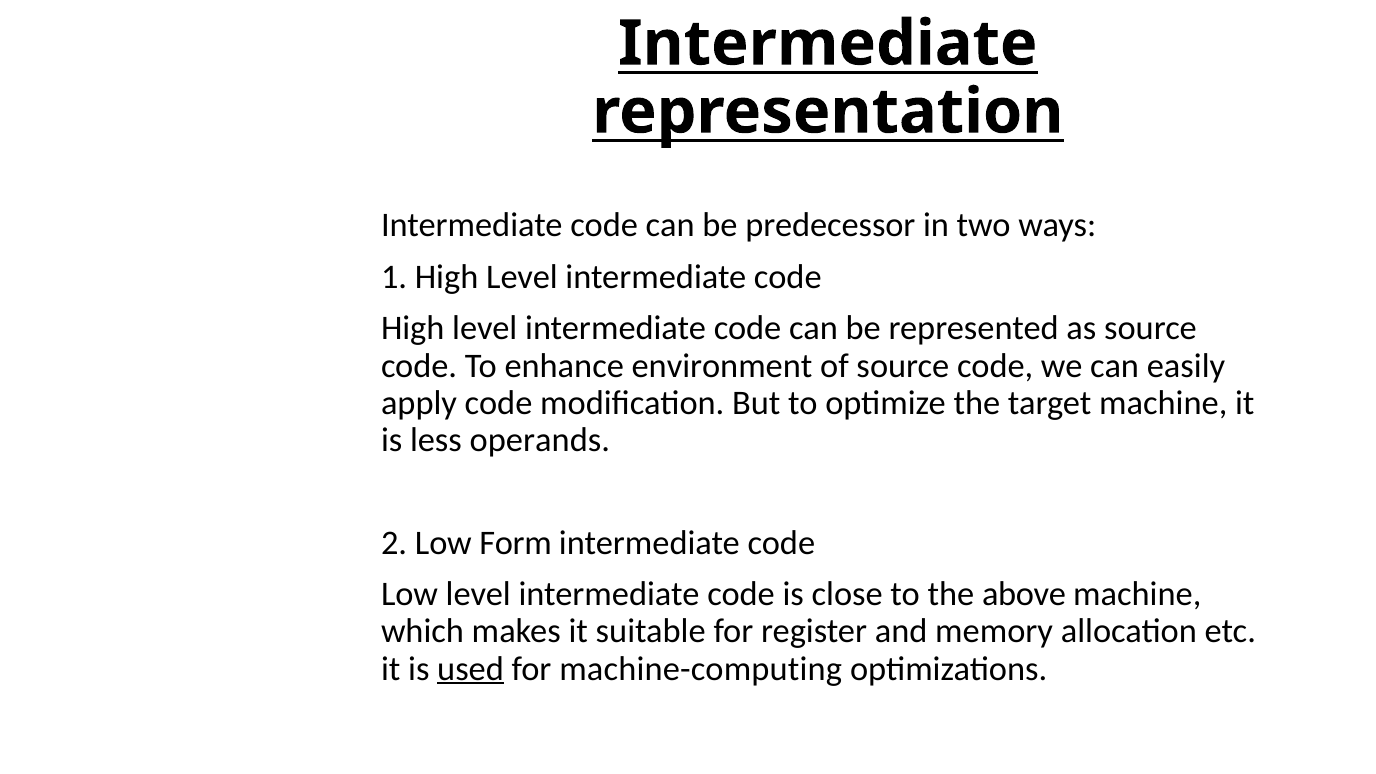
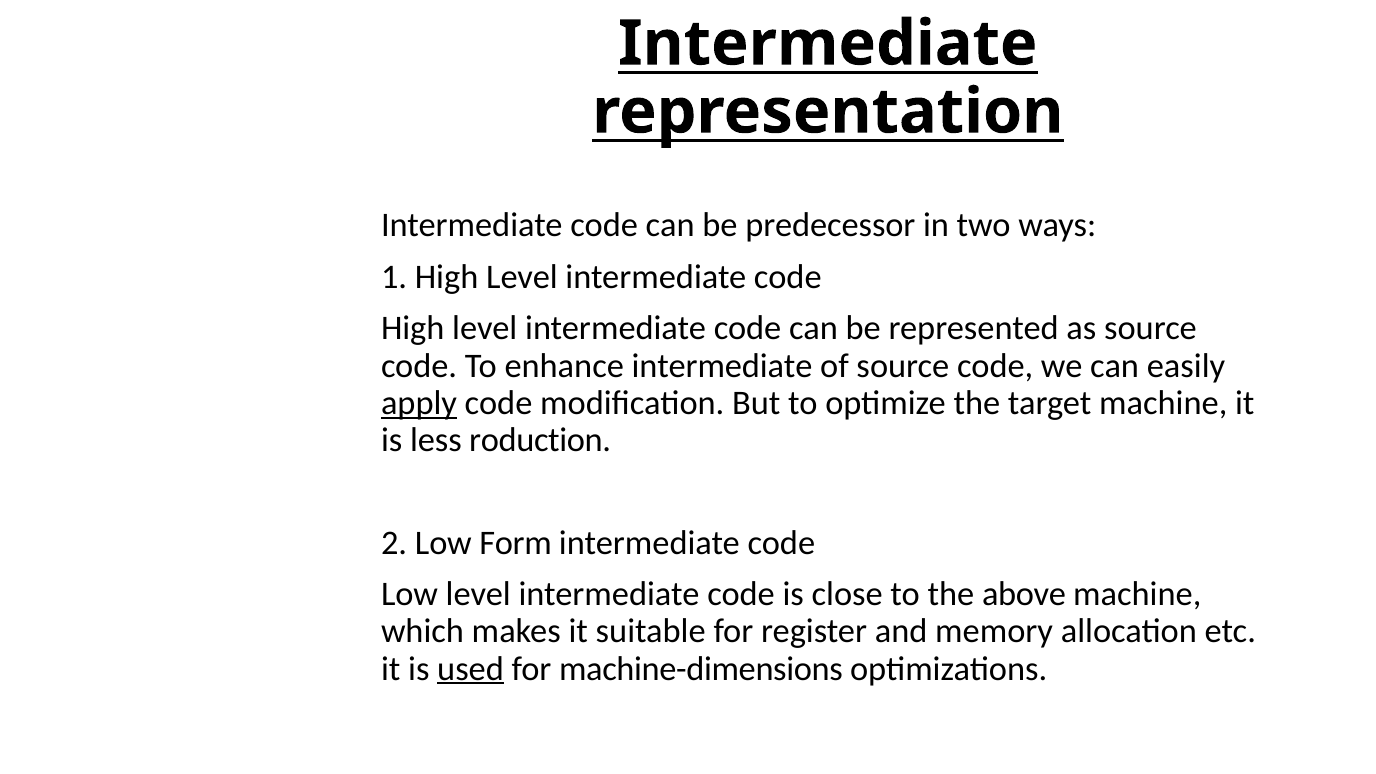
enhance environment: environment -> intermediate (722, 366)
apply underline: none -> present (419, 403)
operands: operands -> roduction (540, 440)
machine-computing: machine-computing -> machine-dimensions (701, 669)
